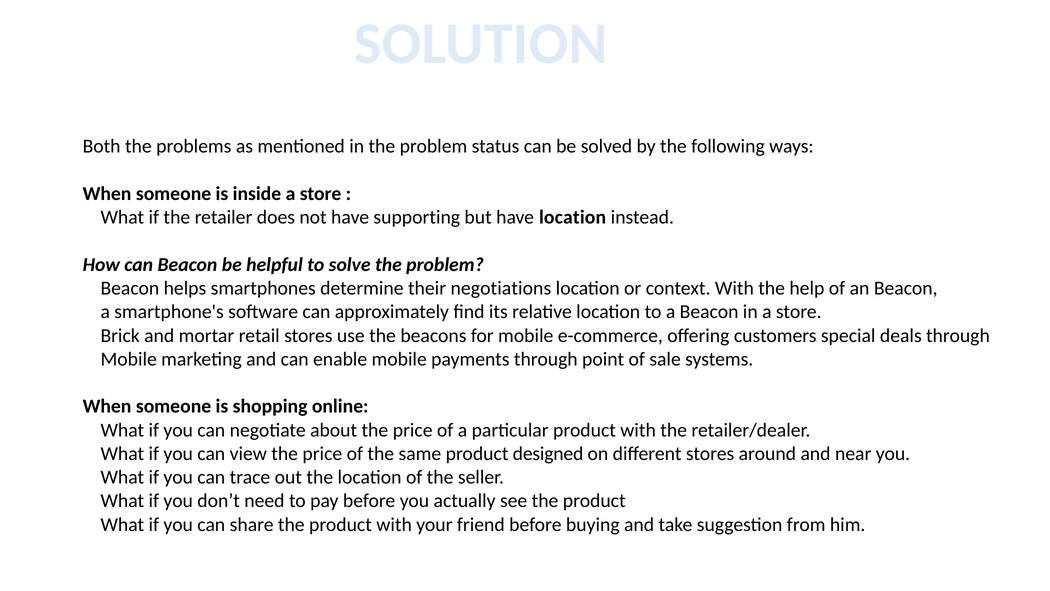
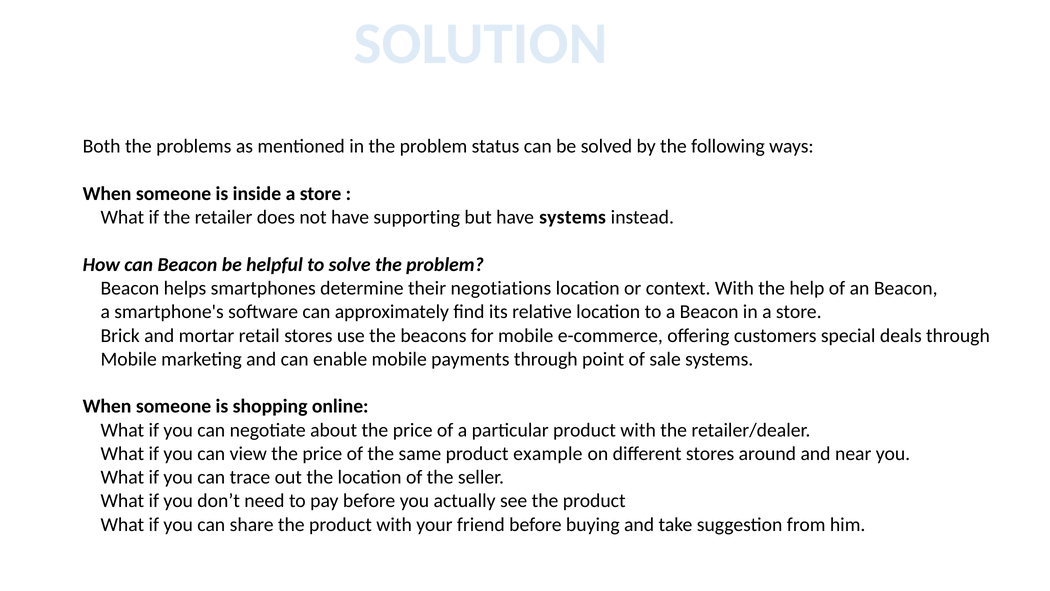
have location: location -> systems (573, 217)
designed: designed -> example (548, 453)
